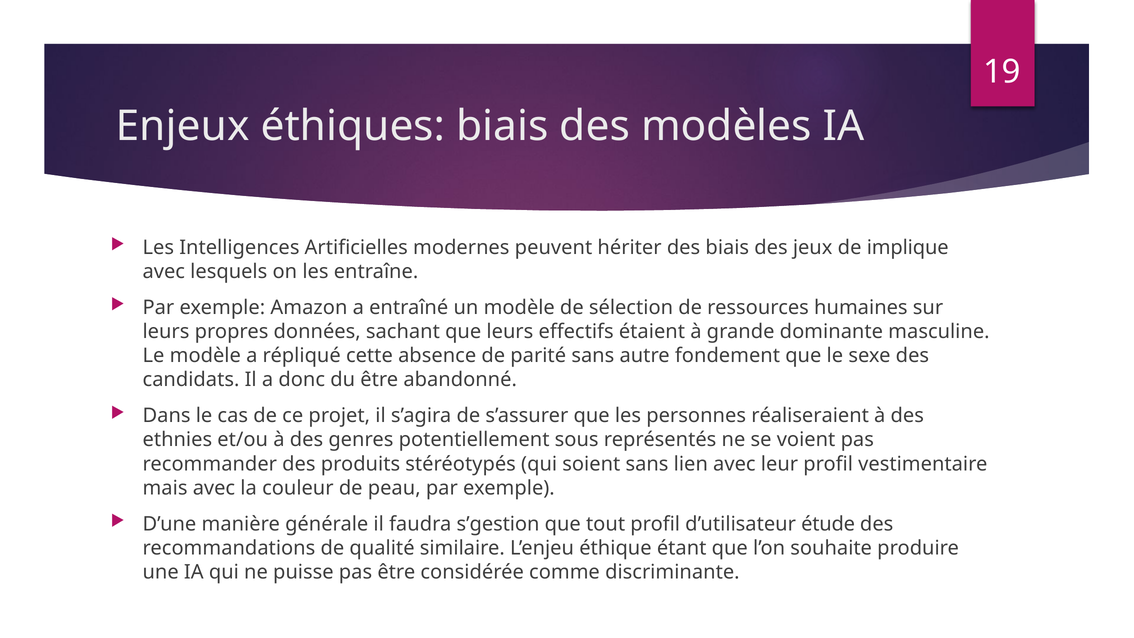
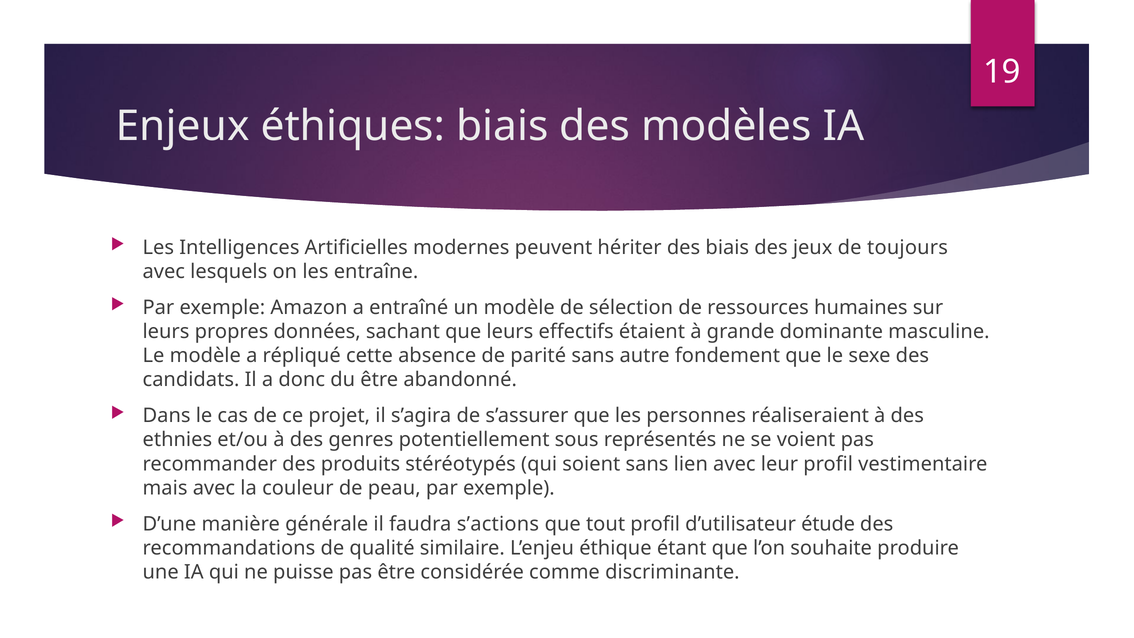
implique: implique -> toujours (908, 247)
s’gestion: s’gestion -> s’actions (498, 524)
